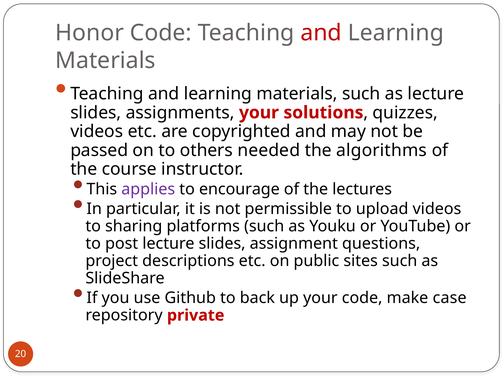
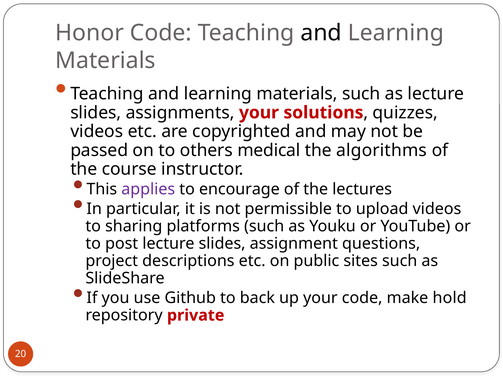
and colour: red -> black (321, 33)
needed: needed -> medical (269, 150)
case: case -> hold (450, 298)
